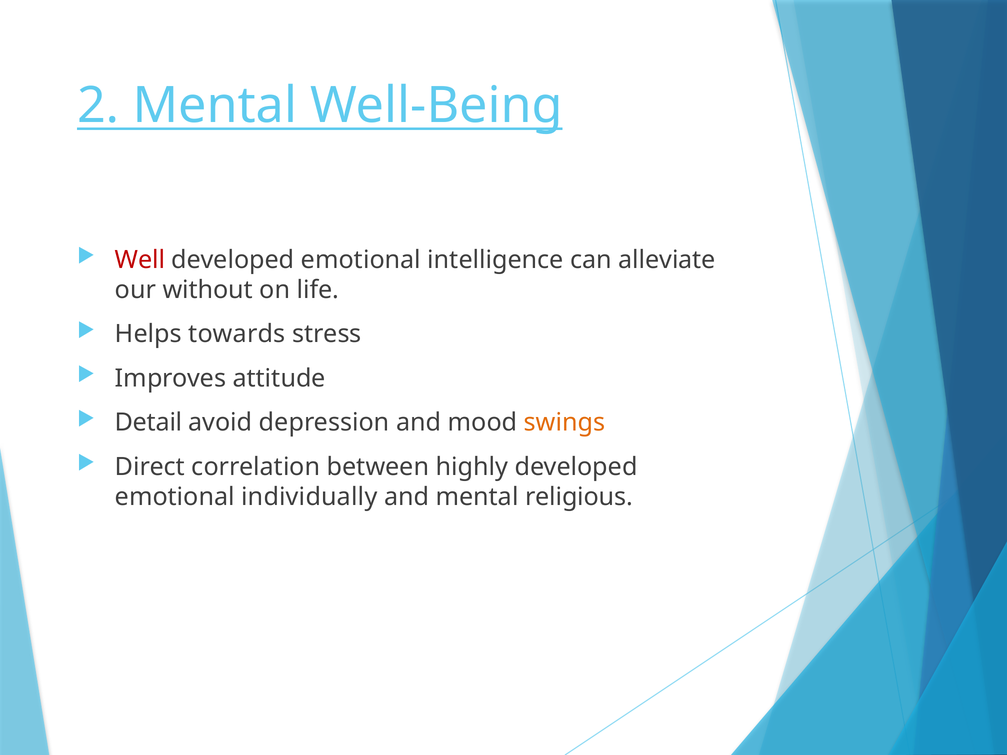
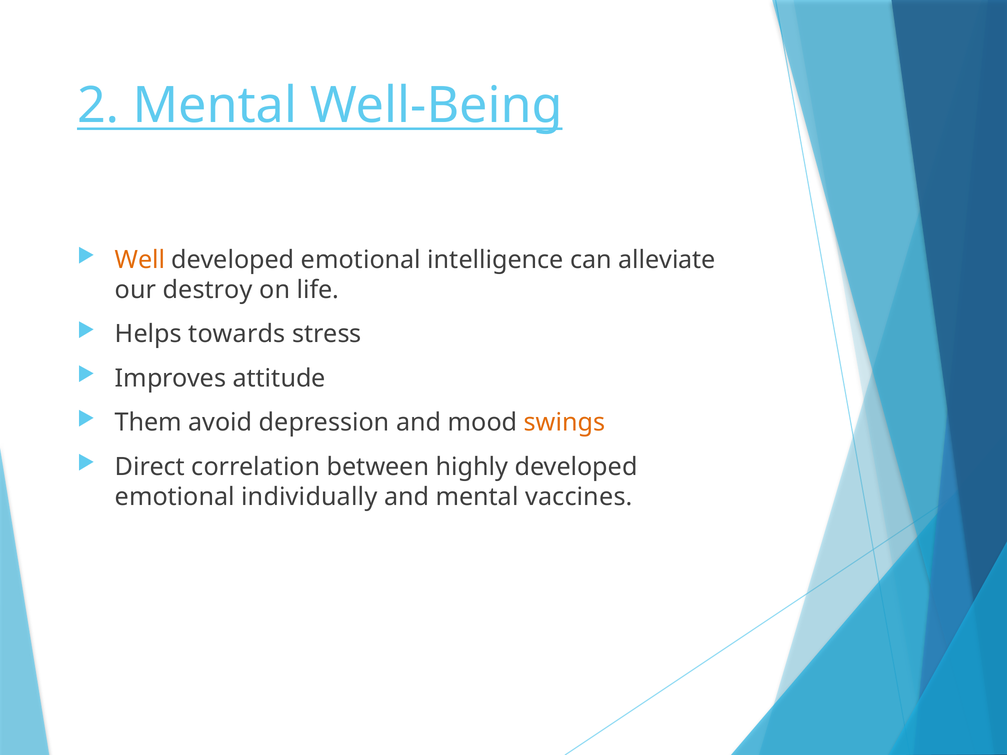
Well colour: red -> orange (140, 260)
without: without -> destroy (208, 290)
Detail: Detail -> Them (148, 423)
religious: religious -> vaccines (579, 497)
